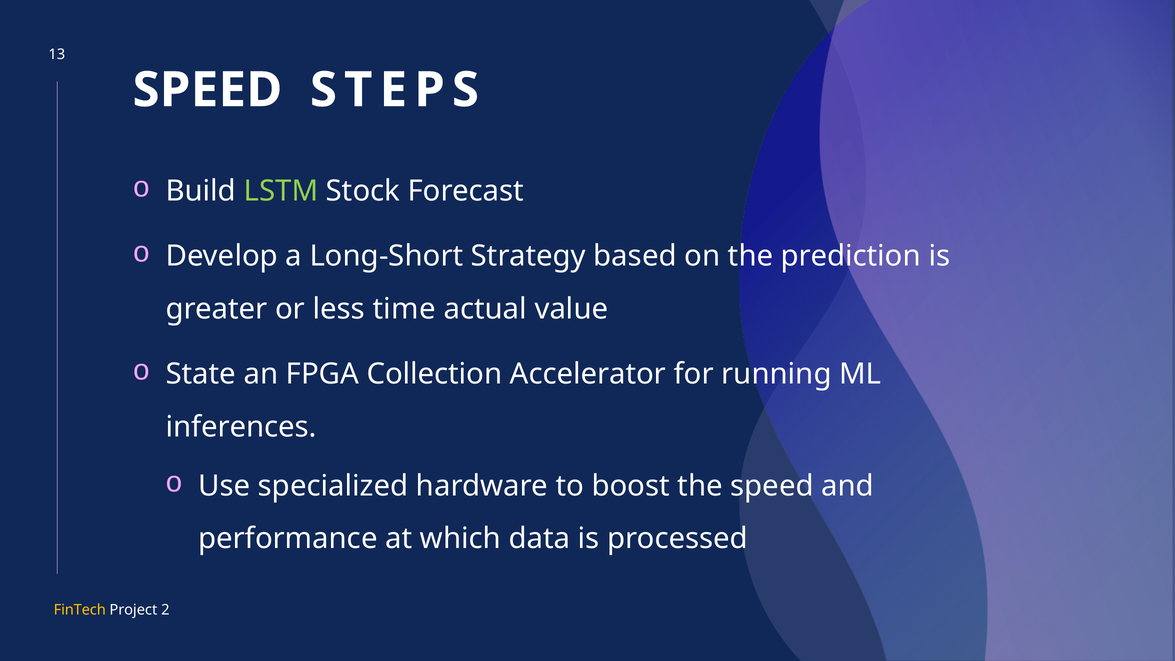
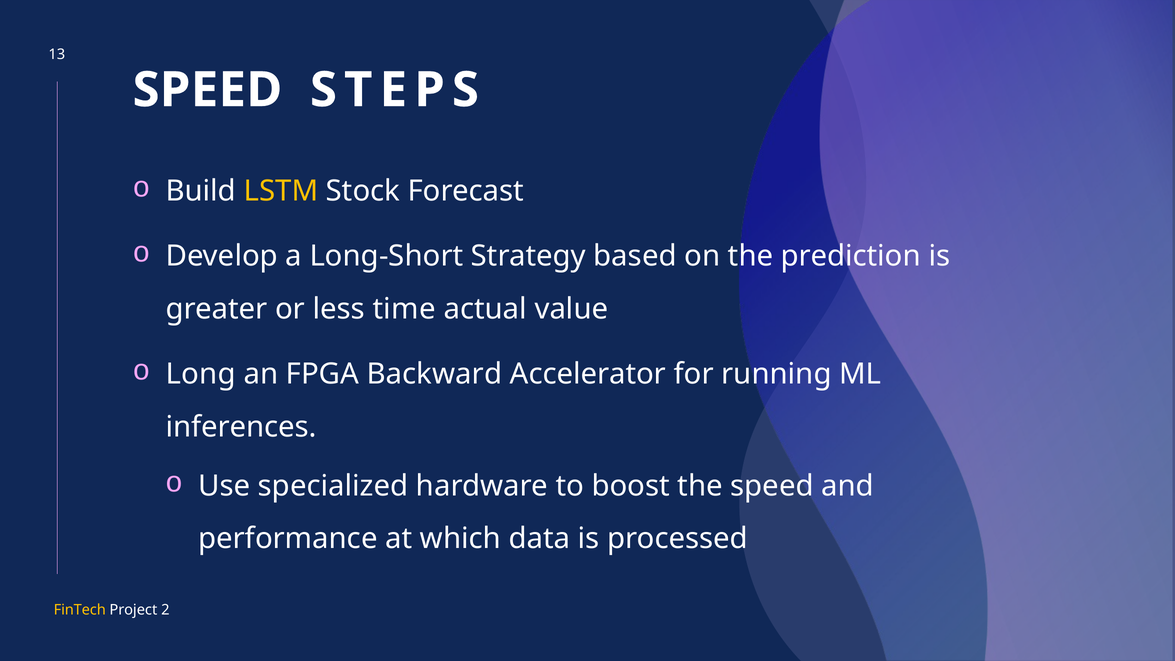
LSTM colour: light green -> yellow (281, 191)
State: State -> Long (201, 374)
Collection: Collection -> Backward (434, 374)
